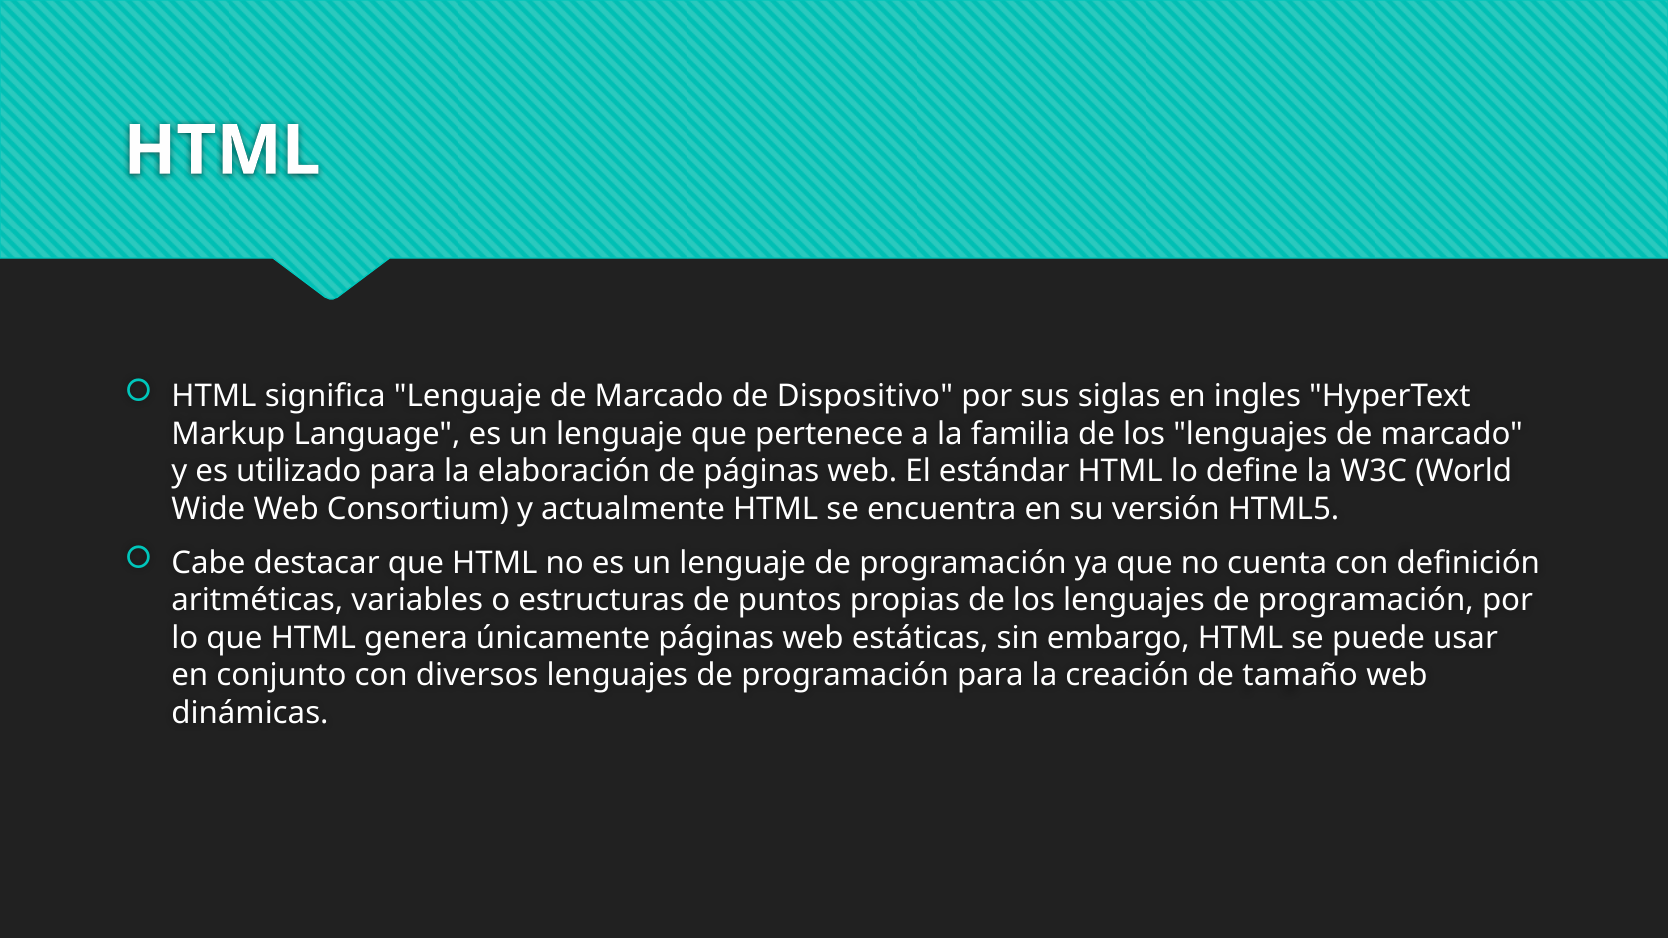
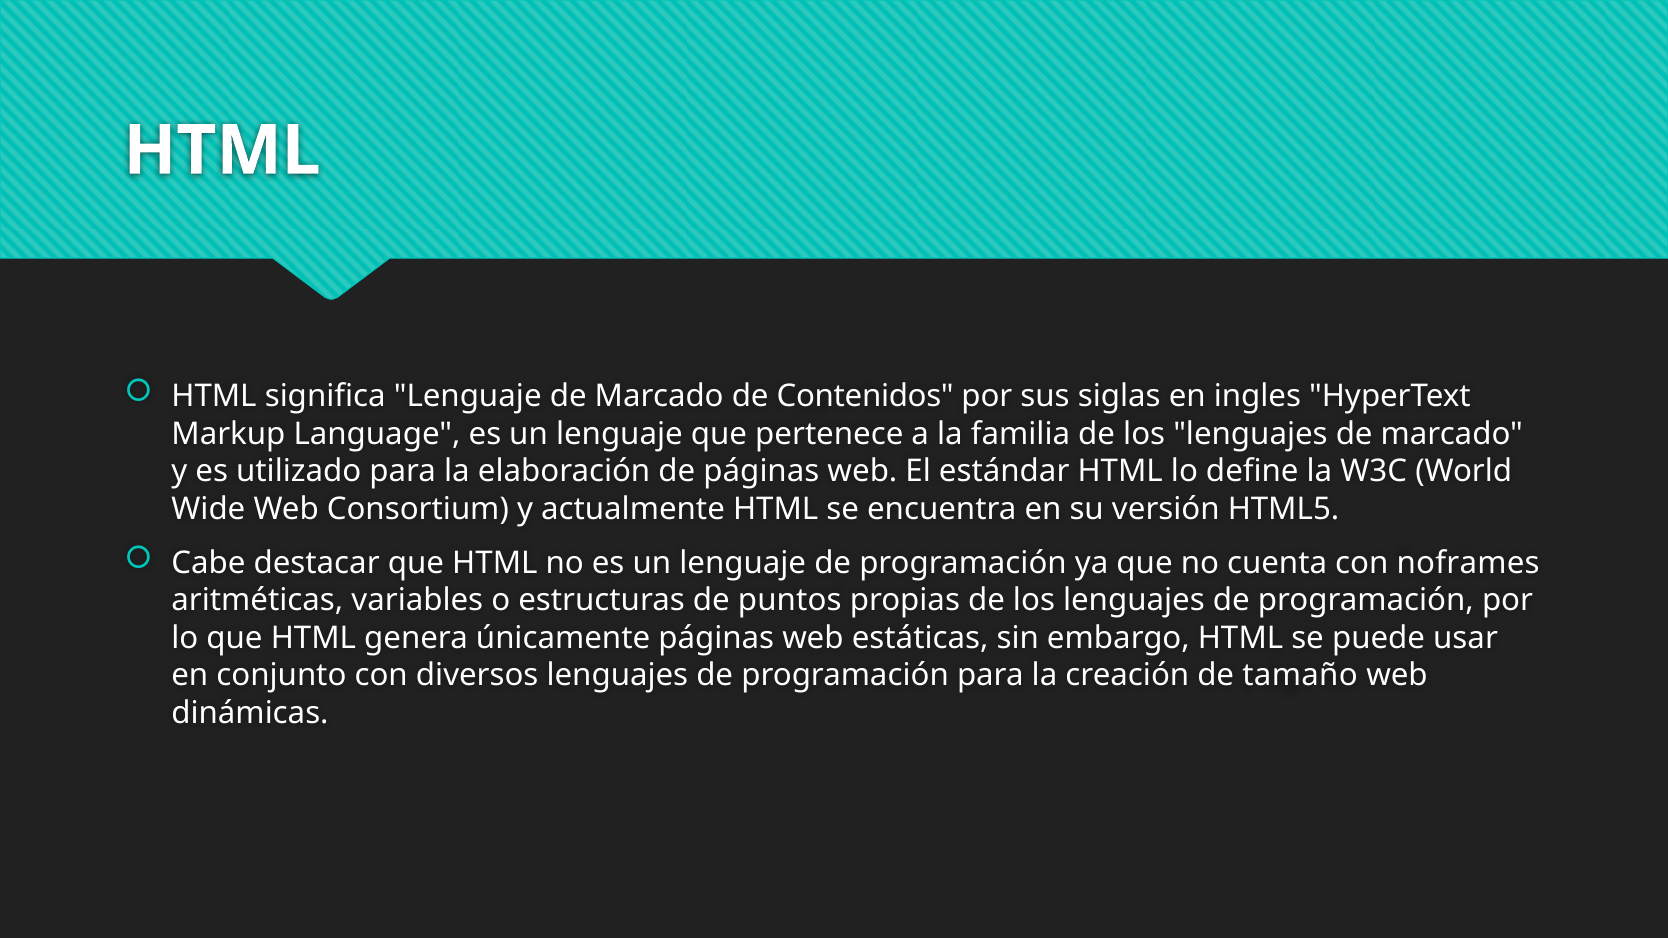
Dispositivo: Dispositivo -> Contenidos (865, 396)
definición: definición -> noframes (1468, 563)
